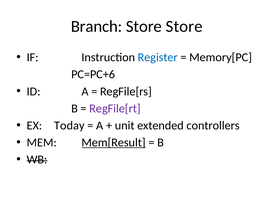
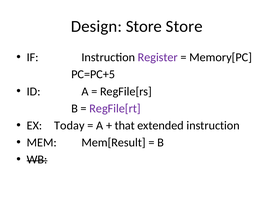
Branch: Branch -> Design (96, 27)
Register colour: blue -> purple (158, 57)
PC=PC+6: PC=PC+6 -> PC=PC+5 (93, 75)
unit: unit -> that (125, 126)
extended controllers: controllers -> instruction (213, 126)
Mem[Result underline: present -> none (114, 143)
